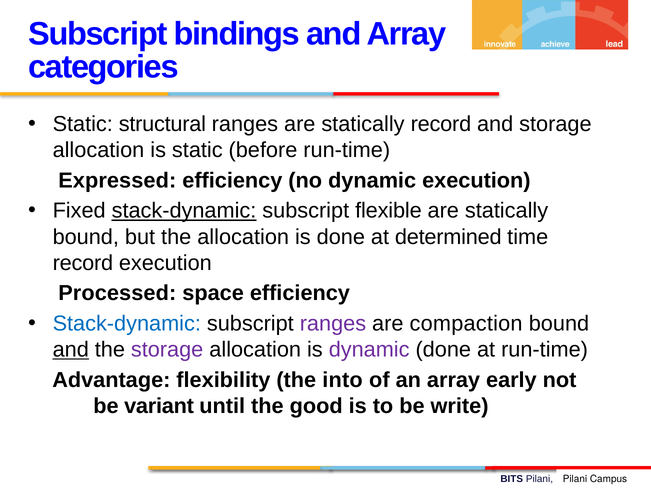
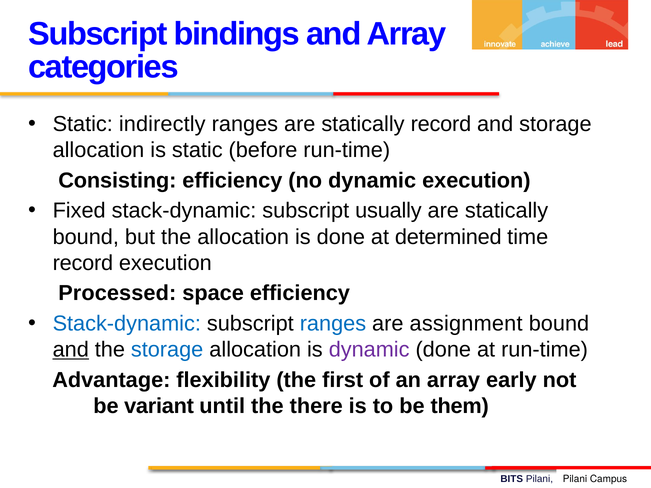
structural: structural -> indirectly (162, 124)
Expressed: Expressed -> Consisting (117, 181)
stack-dynamic underline: present -> none (184, 211)
flexible: flexible -> usually (388, 211)
ranges colour: purple -> blue (333, 324)
compaction: compaction -> assignment (466, 324)
storage colour: purple -> blue (167, 350)
into: into -> first (343, 380)
good: good -> there (316, 406)
write: write -> them (460, 406)
